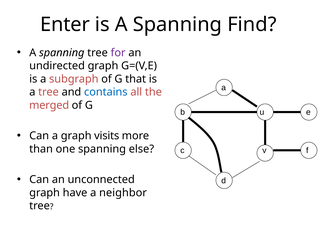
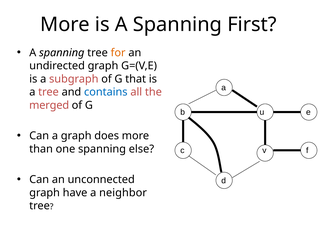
Enter: Enter -> More (65, 25)
Find: Find -> First (252, 25)
for colour: purple -> orange (118, 53)
visits: visits -> does (107, 136)
